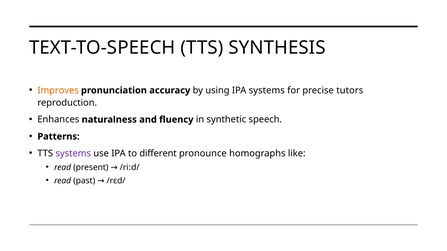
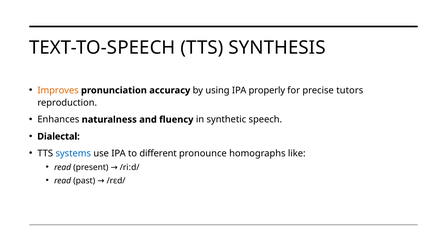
IPA systems: systems -> properly (267, 91)
Patterns: Patterns -> Dialectal (59, 137)
systems colour: purple -> blue (73, 154)
